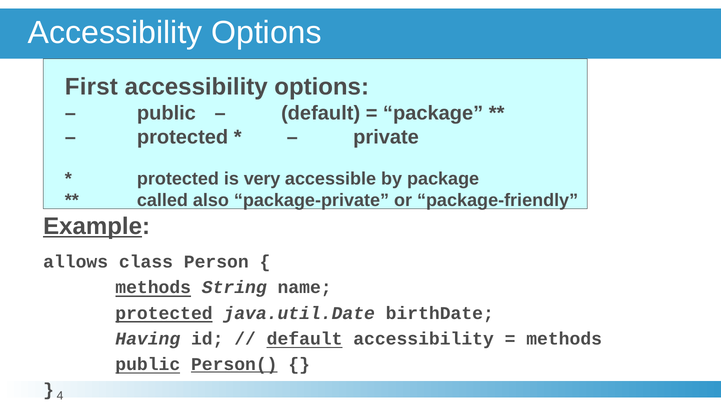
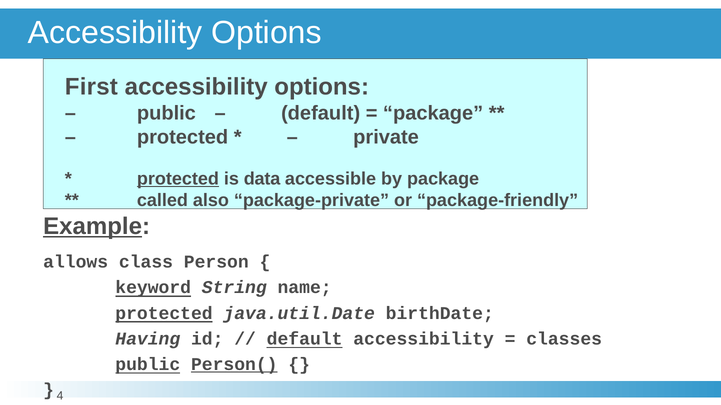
protected underline: none -> present (178, 179)
very: very -> data (262, 179)
methods: methods -> keyword (153, 288)
methods: methods -> classes (564, 339)
